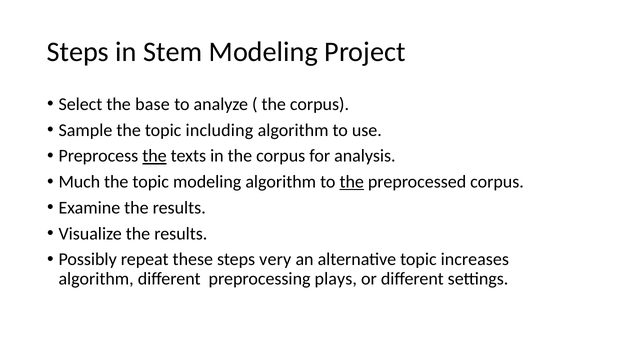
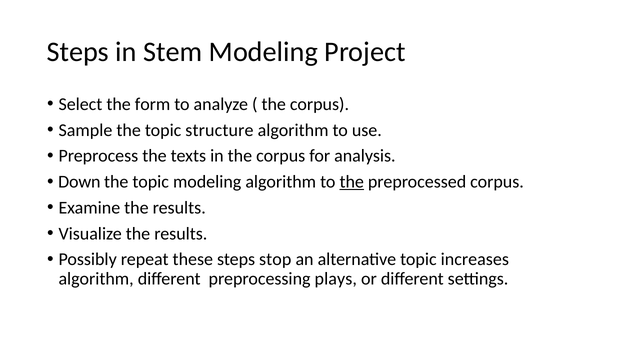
base: base -> form (153, 104)
including: including -> structure (219, 130)
the underline: present -> none (154, 156)
Much: Much -> Down (79, 182)
very: very -> stop (275, 260)
